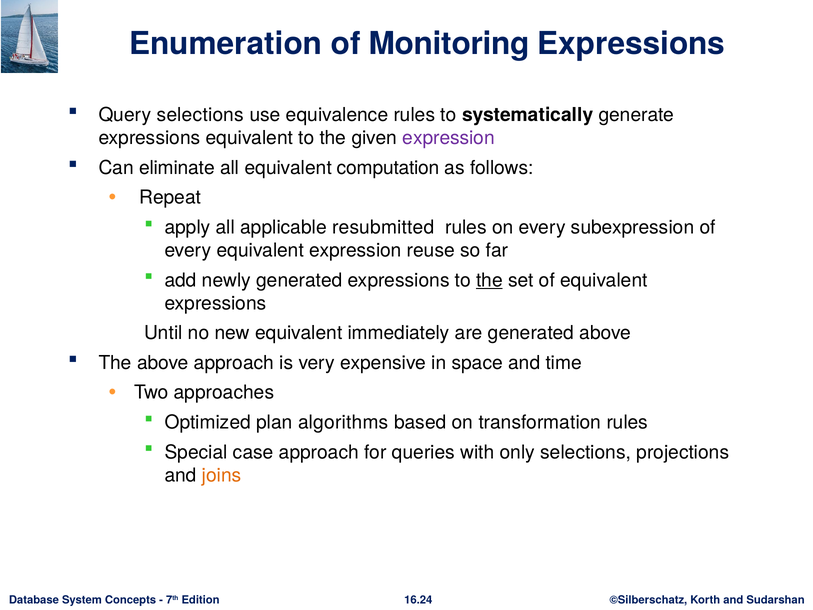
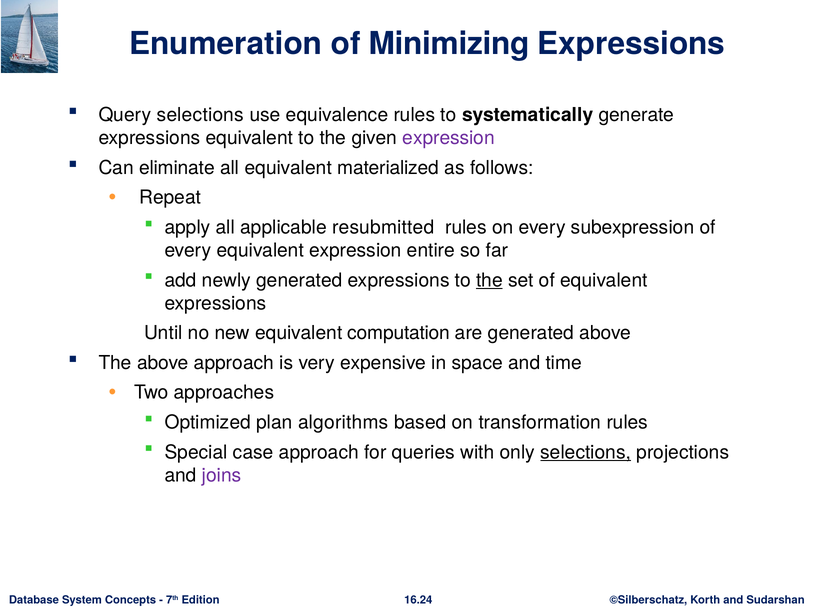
Monitoring: Monitoring -> Minimizing (449, 44)
computation: computation -> materialized (388, 168)
reuse: reuse -> entire (431, 250)
immediately: immediately -> computation (399, 333)
selections underline: none -> present (586, 452)
joins colour: orange -> purple (222, 475)
